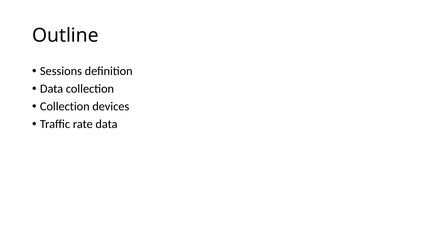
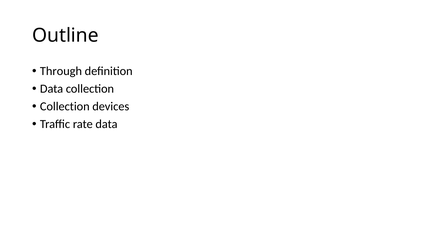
Sessions: Sessions -> Through (61, 71)
